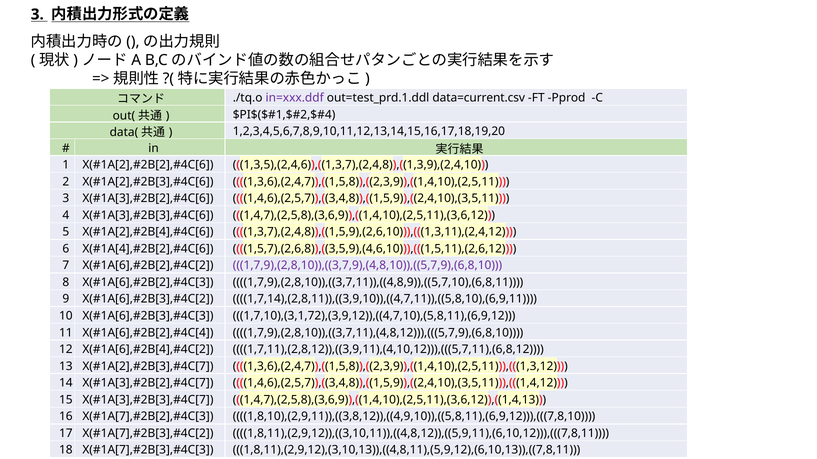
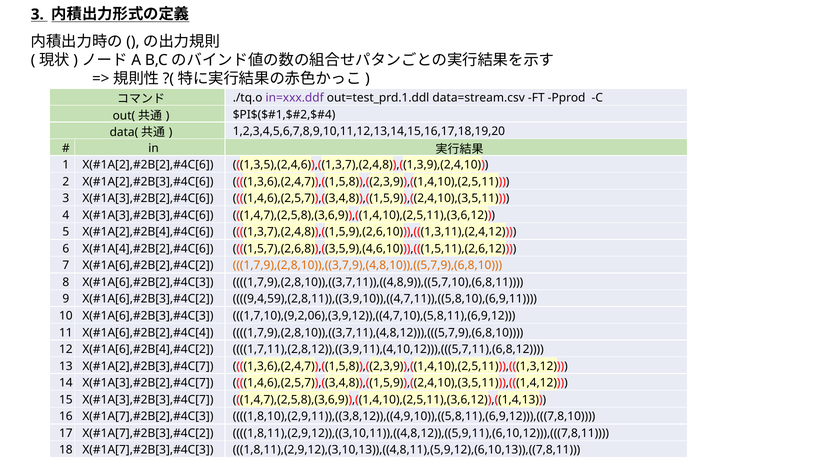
data=current.csv: data=current.csv -> data=stream.csv (479, 98)
1,7,9),(2,8,10)),((3,7,9),(4,8,10)),((5,7,9),(6,8,10 colour: purple -> orange (367, 266)
1,7,14),(2,8,11)),((3,9,10)),((4,7,11)),((5,8,10),(6,9,11: 1,7,14),(2,8,11)),((3,9,10)),((4,7,11)),((5,8,10),(6,9,11 -> 9,4,59),(2,8,11)),((3,9,10)),((4,7,11)),((5,8,10),(6,9,11 (385, 299)
1,7,10),(3,1,72),(3,9,12)),((4,7,10),(5,8,11),(6,9,12: 1,7,10),(3,1,72),(3,9,12)),((4,7,10),(5,8,11),(6,9,12 -> 1,7,10),(9,2,06),(3,9,12)),((4,7,10),(5,8,11),(6,9,12 (374, 316)
